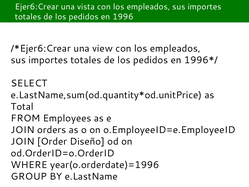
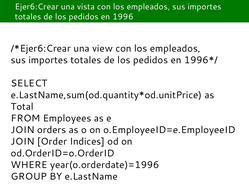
Diseño: Diseño -> Indices (87, 141)
